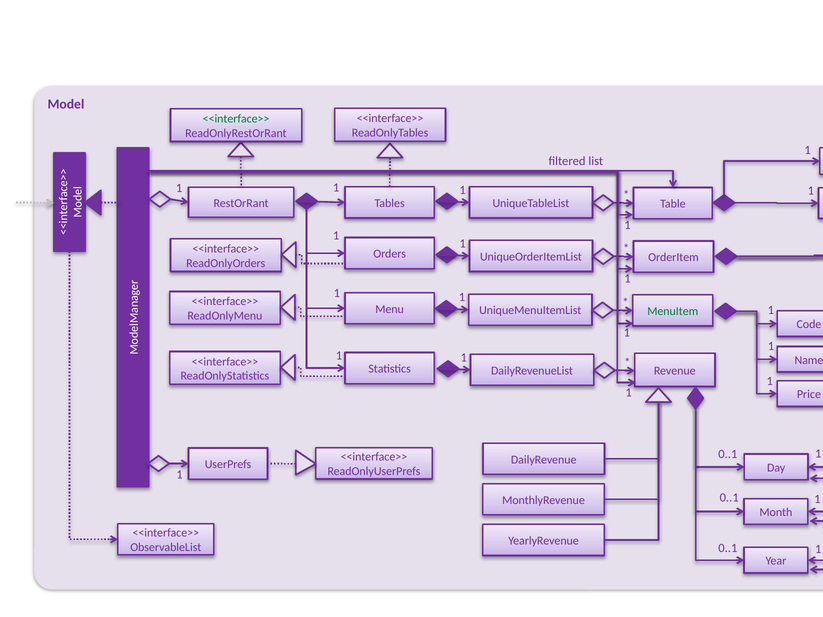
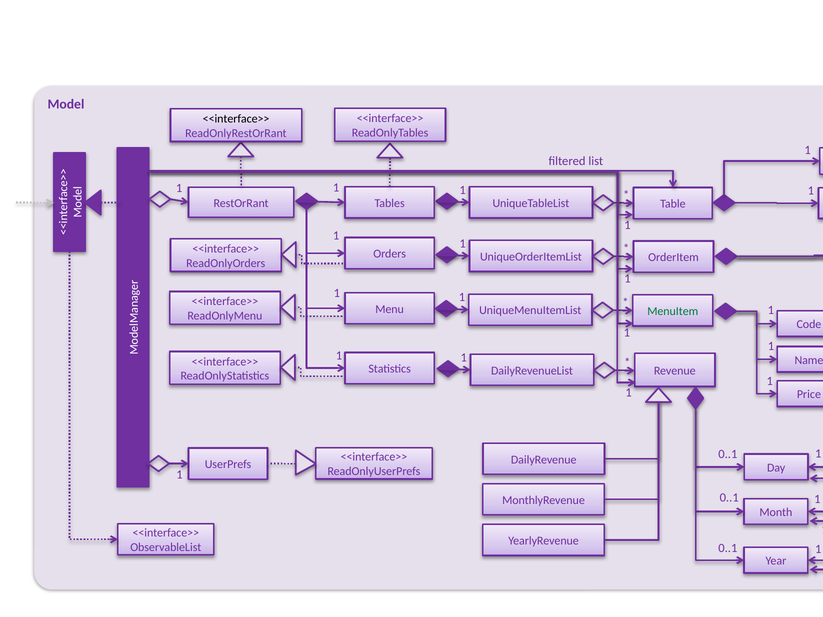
<<interface>> colour: green -> black (236, 119)
